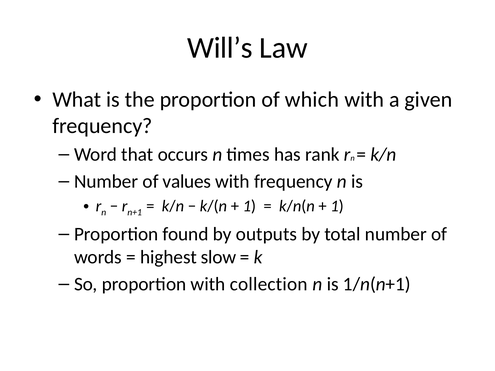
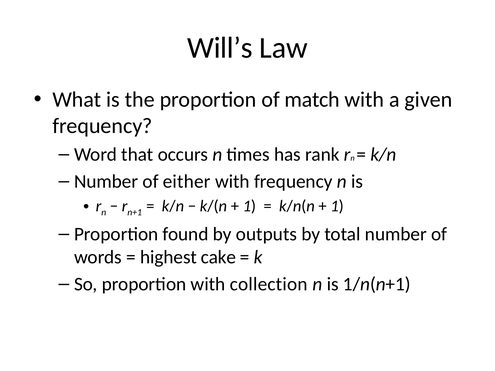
which: which -> match (312, 100)
values: values -> either (187, 182)
slow: slow -> cake (219, 257)
